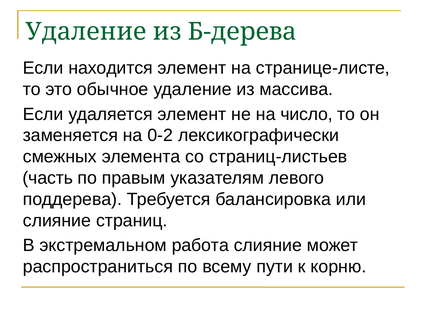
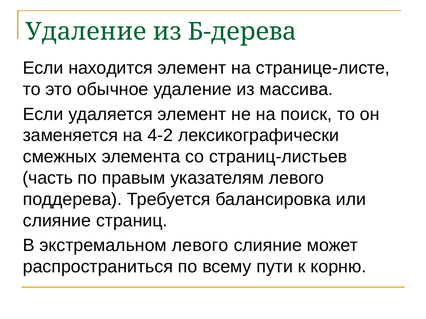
число: число -> поиск (306, 114)
0-2: 0-2 -> 4-2 (160, 136)
экстремальном работа: работа -> левого (200, 246)
